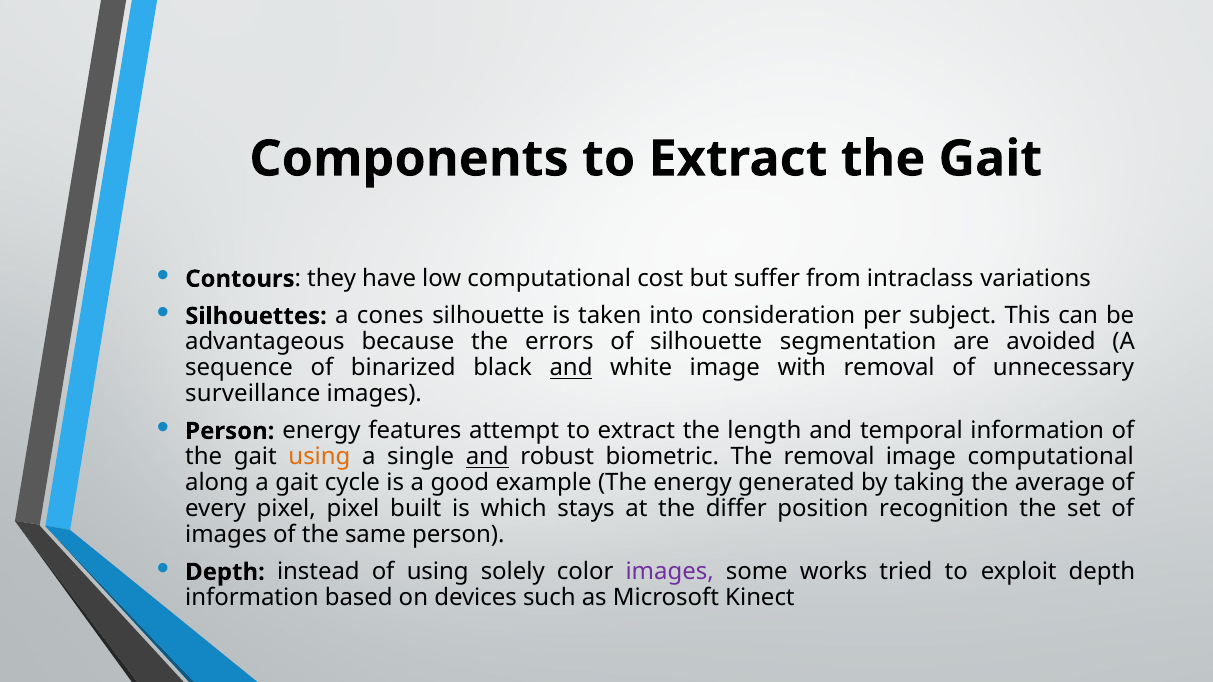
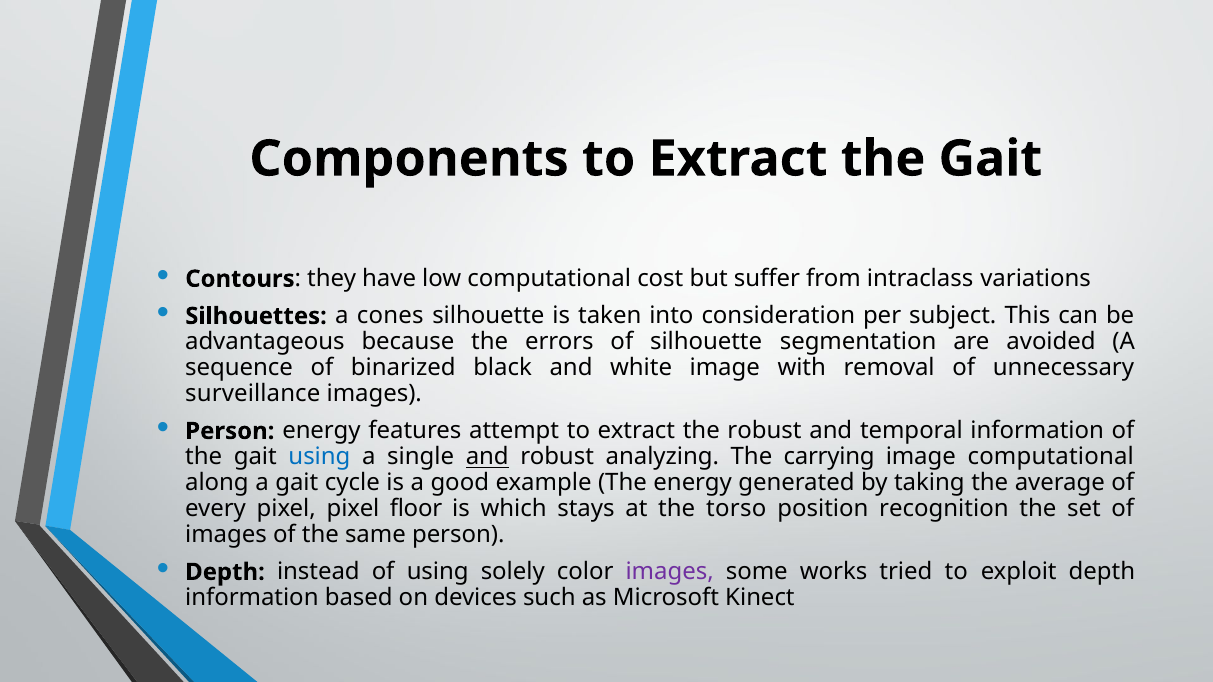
and underline: present -> none (571, 368)
the length: length -> robust (765, 431)
using colour: orange -> blue (319, 457)
biometric: biometric -> analyzing (662, 457)
The removal: removal -> carrying (829, 457)
built: built -> floor (416, 509)
differ: differ -> torso (736, 509)
